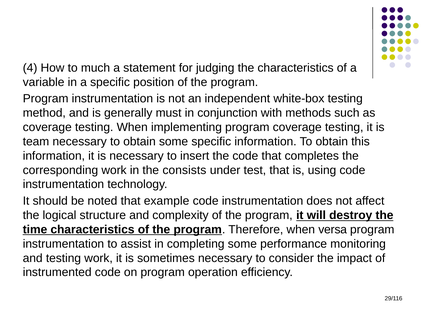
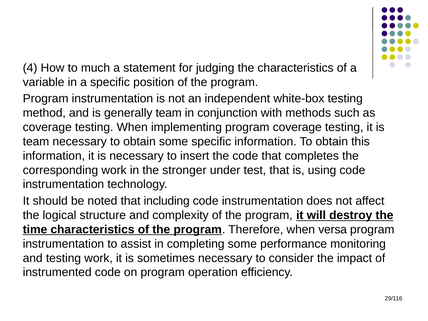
generally must: must -> team (169, 113)
consists: consists -> stronger (184, 170)
example: example -> including (167, 201)
